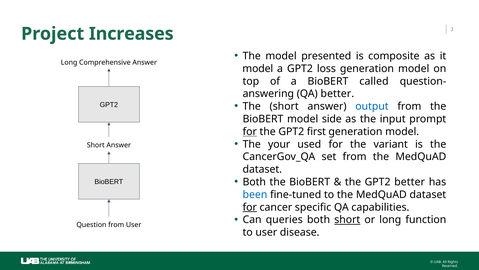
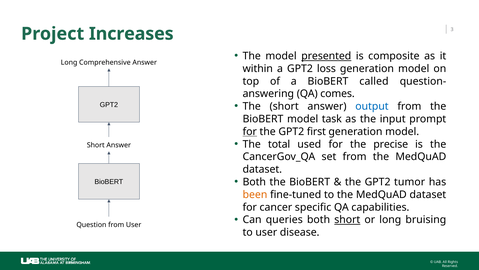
presented underline: none -> present (326, 56)
model: model -> within (258, 69)
QA better: better -> comes (337, 94)
side: side -> task (332, 119)
your: your -> total (279, 144)
variant: variant -> precise (391, 144)
GPT2 better: better -> tumor (410, 182)
been colour: blue -> orange (255, 194)
for underline: present -> none (250, 207)
function: function -> bruising (426, 219)
